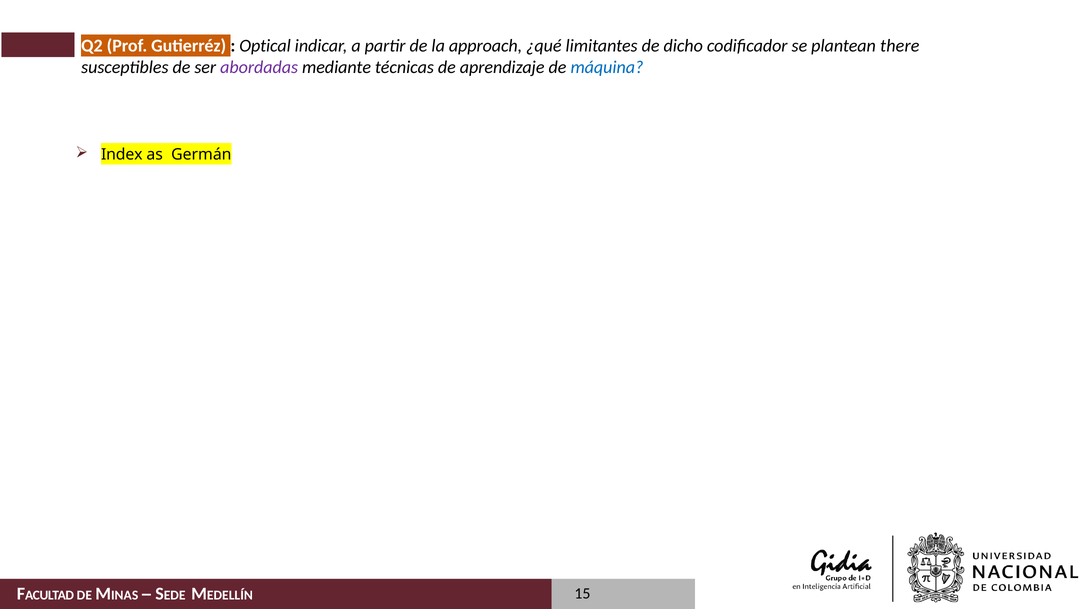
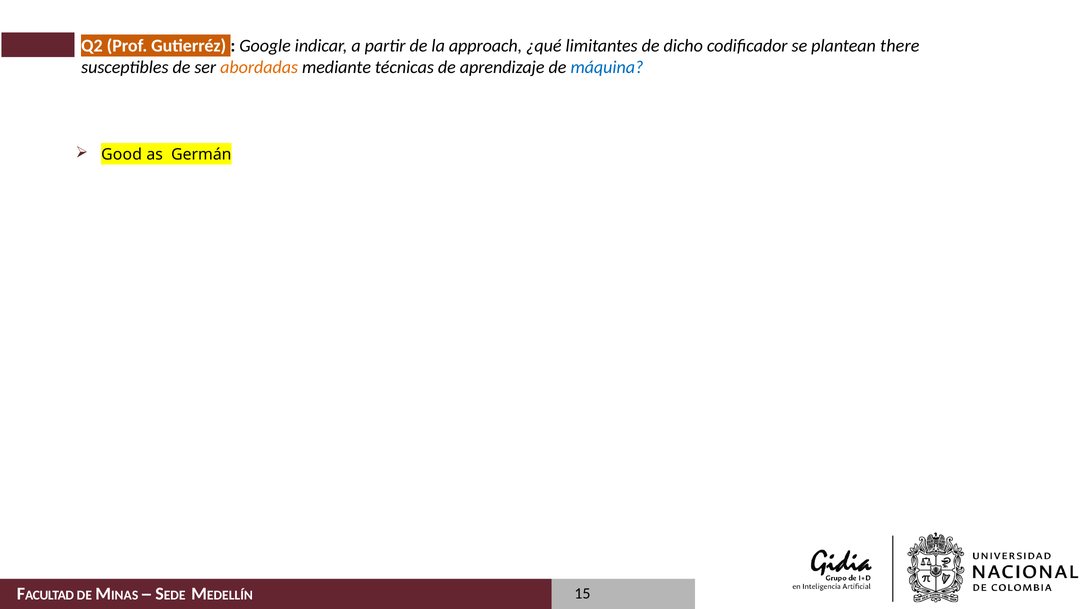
Optical: Optical -> Google (265, 46)
abordadas colour: purple -> orange (259, 68)
Index: Index -> Good (122, 155)
